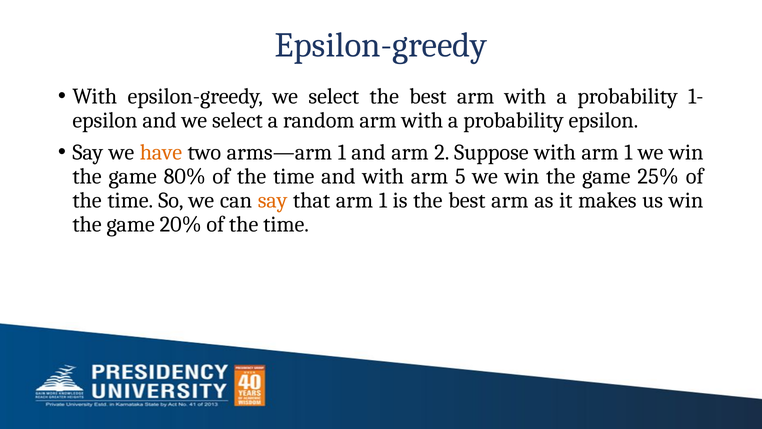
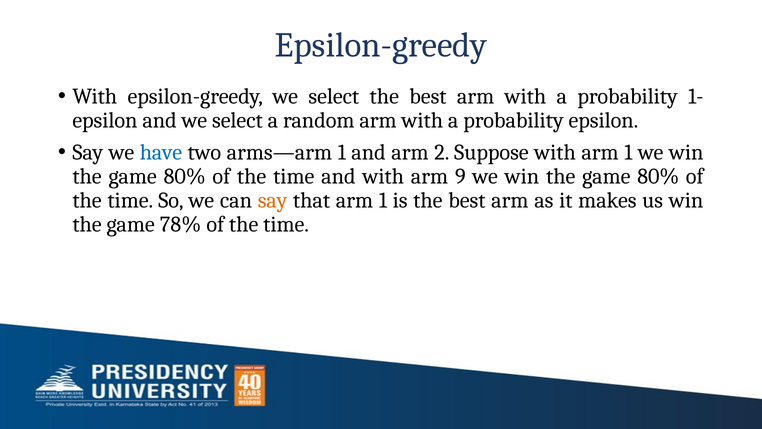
have colour: orange -> blue (161, 152)
5: 5 -> 9 (460, 176)
25%: 25% -> 80% (658, 176)
20%: 20% -> 78% (181, 224)
